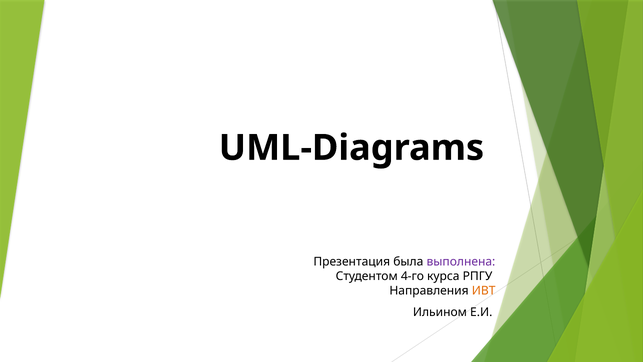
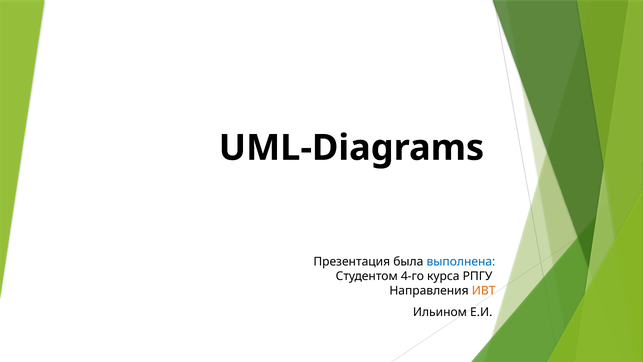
выполнена colour: purple -> blue (461, 262)
